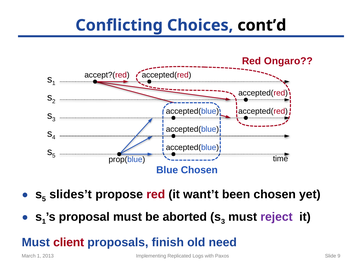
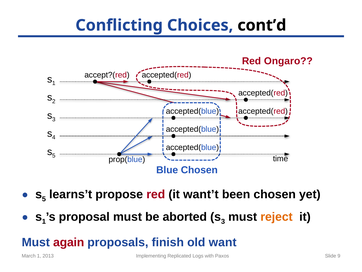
slides’t: slides’t -> learns’t (71, 194)
reject colour: purple -> orange (277, 216)
client: client -> again (69, 242)
need: need -> want (223, 242)
